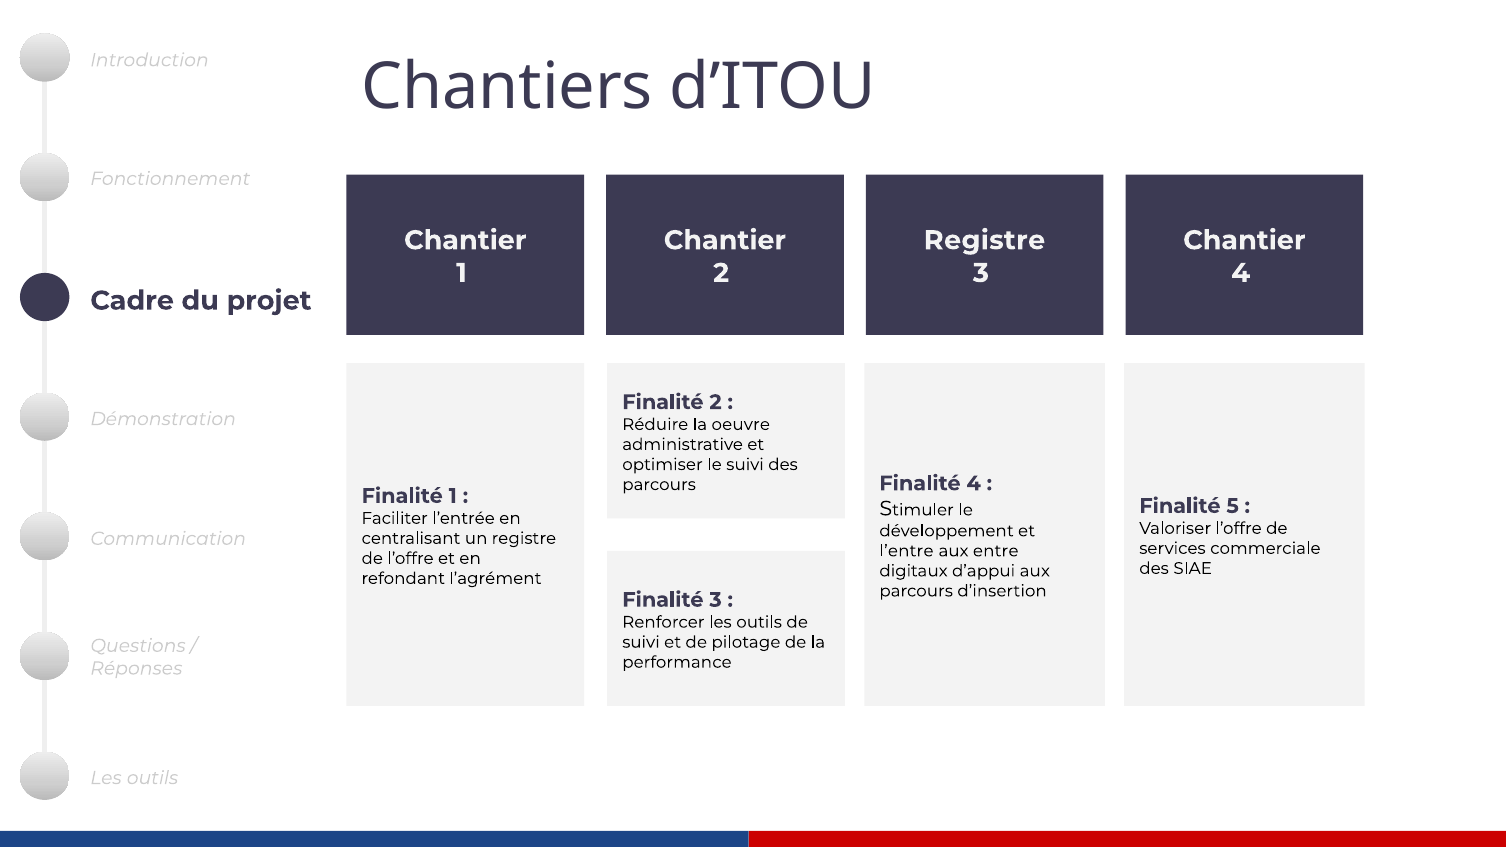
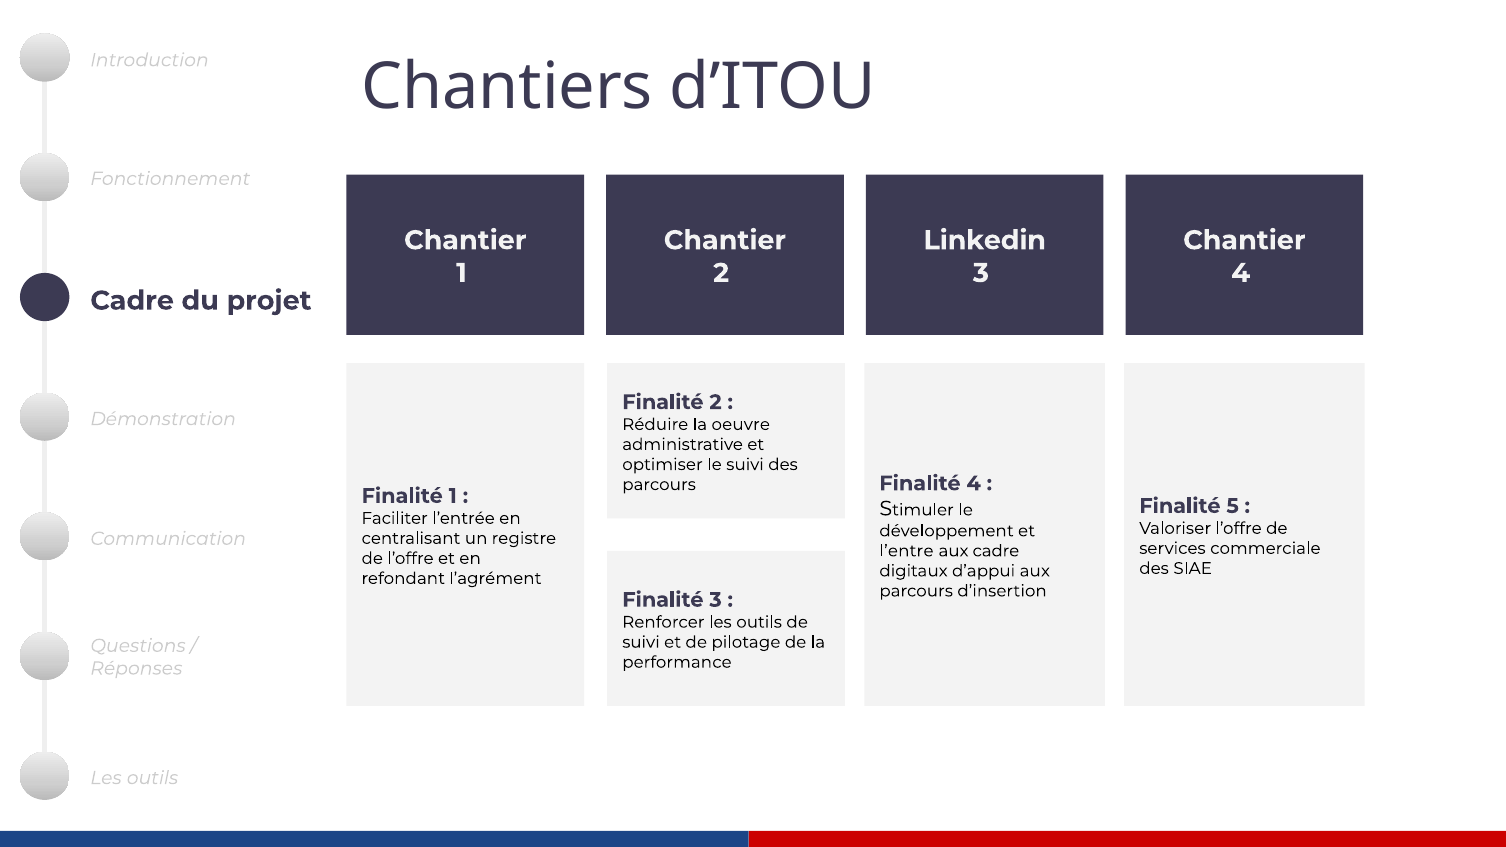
Registre: Registre -> Linkedin (985, 240)
aux entre: entre -> cadre (996, 551)
